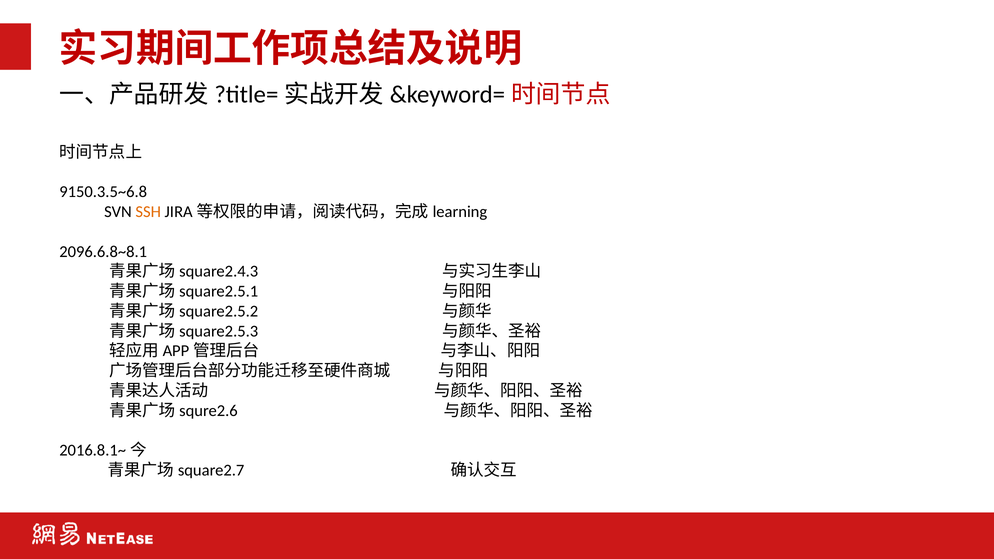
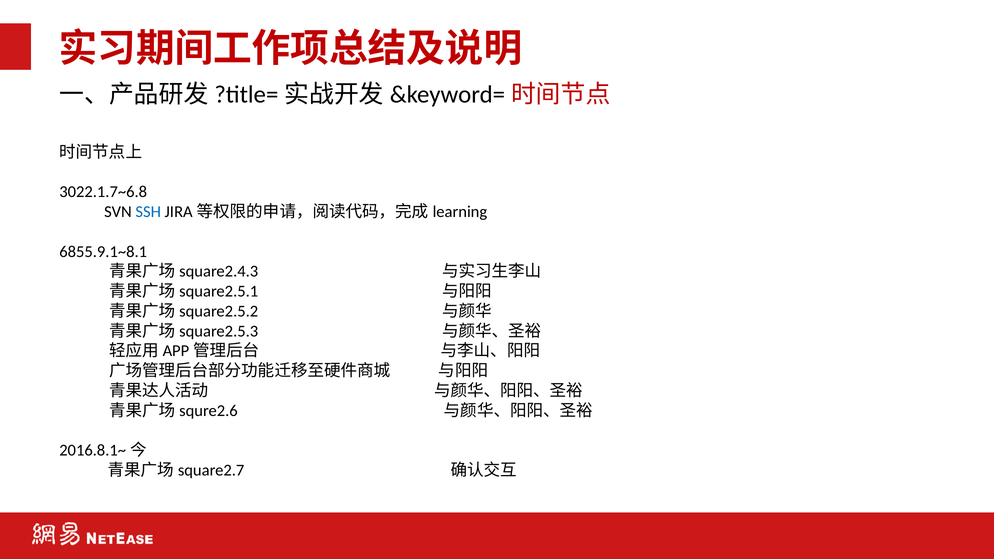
9150.3.5~6.8: 9150.3.5~6.8 -> 3022.1.7~6.8 (103, 192)
SSH colour: orange -> blue (148, 212)
2096.6.8~8.1: 2096.6.8~8.1 -> 6855.9.1~8.1 (103, 252)
